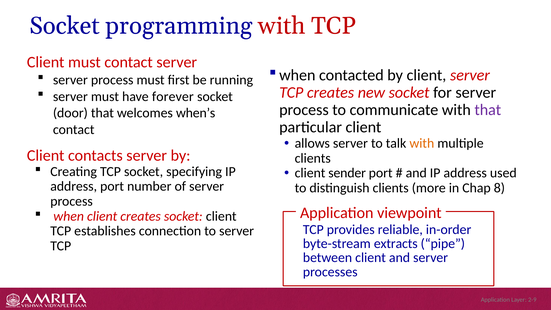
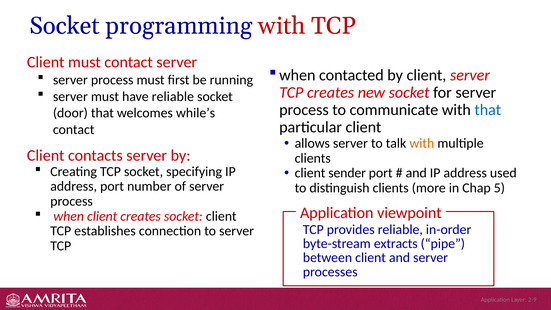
have forever: forever -> reliable (173, 97)
that colour: purple -> blue (488, 110)
when’s: when’s -> while’s (196, 113)
8: 8 -> 5 (499, 188)
